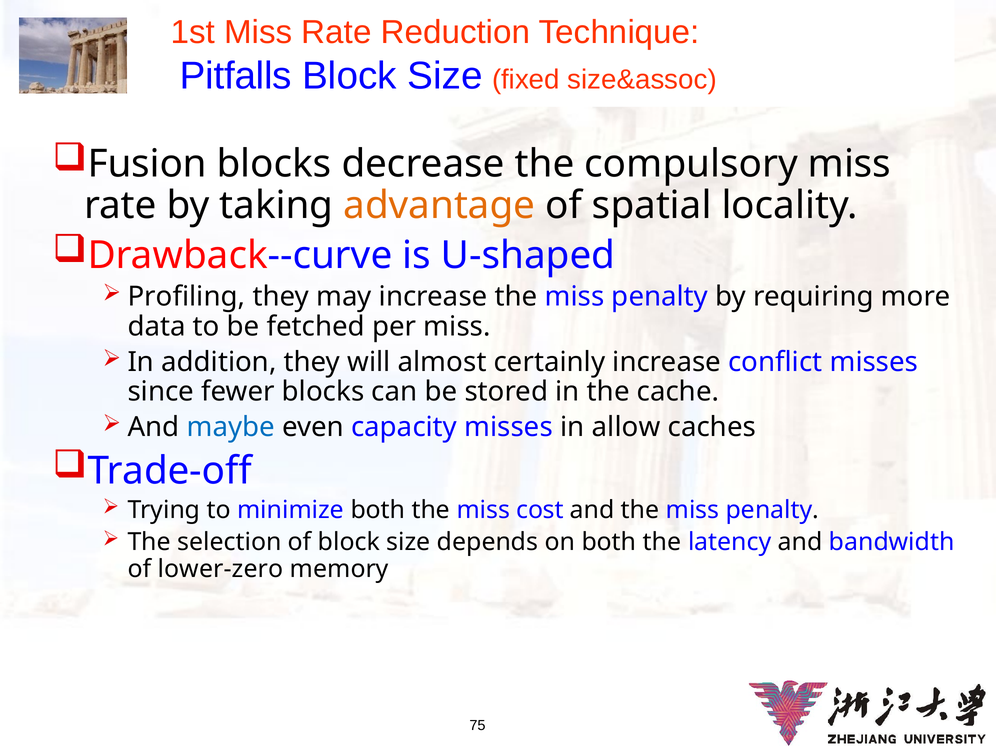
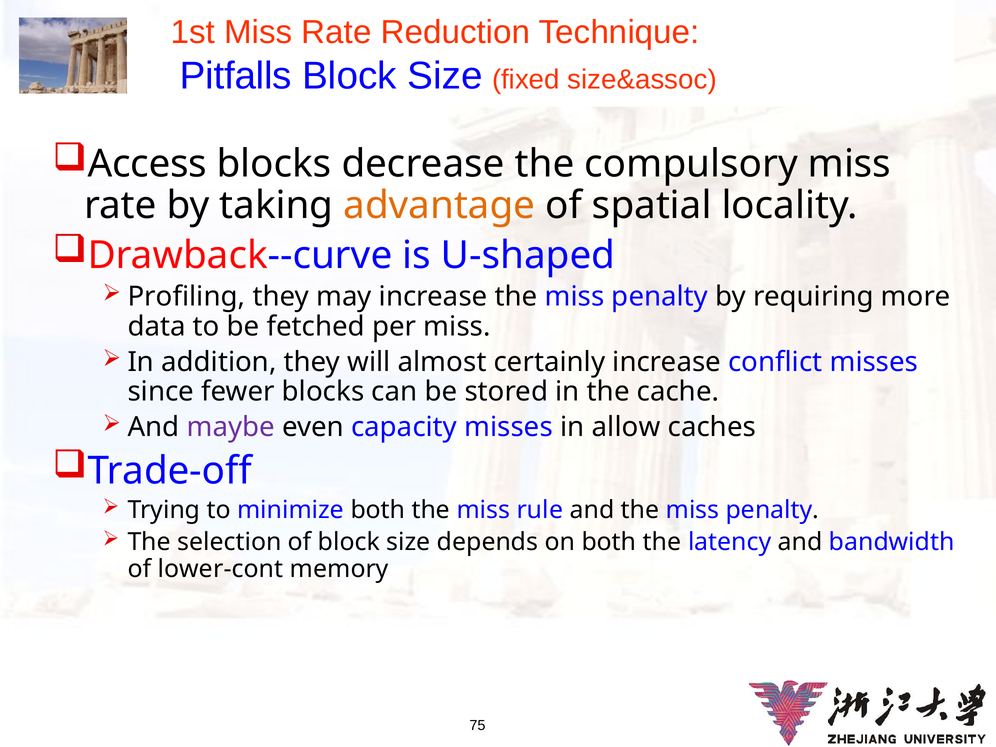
Fusion: Fusion -> Access (147, 164)
maybe colour: blue -> purple (231, 427)
cost: cost -> rule (540, 510)
lower-zero: lower-zero -> lower-cont (220, 569)
